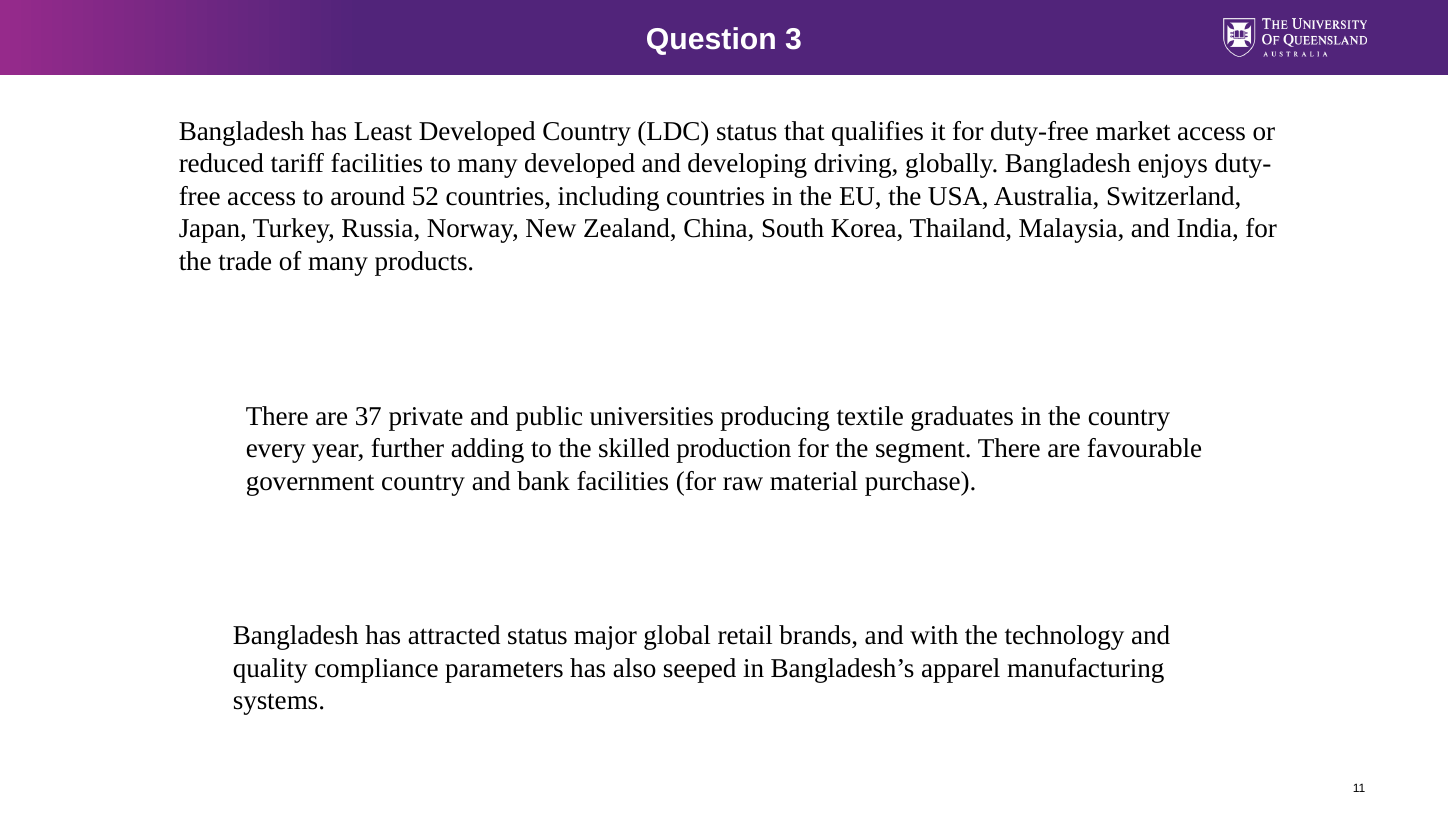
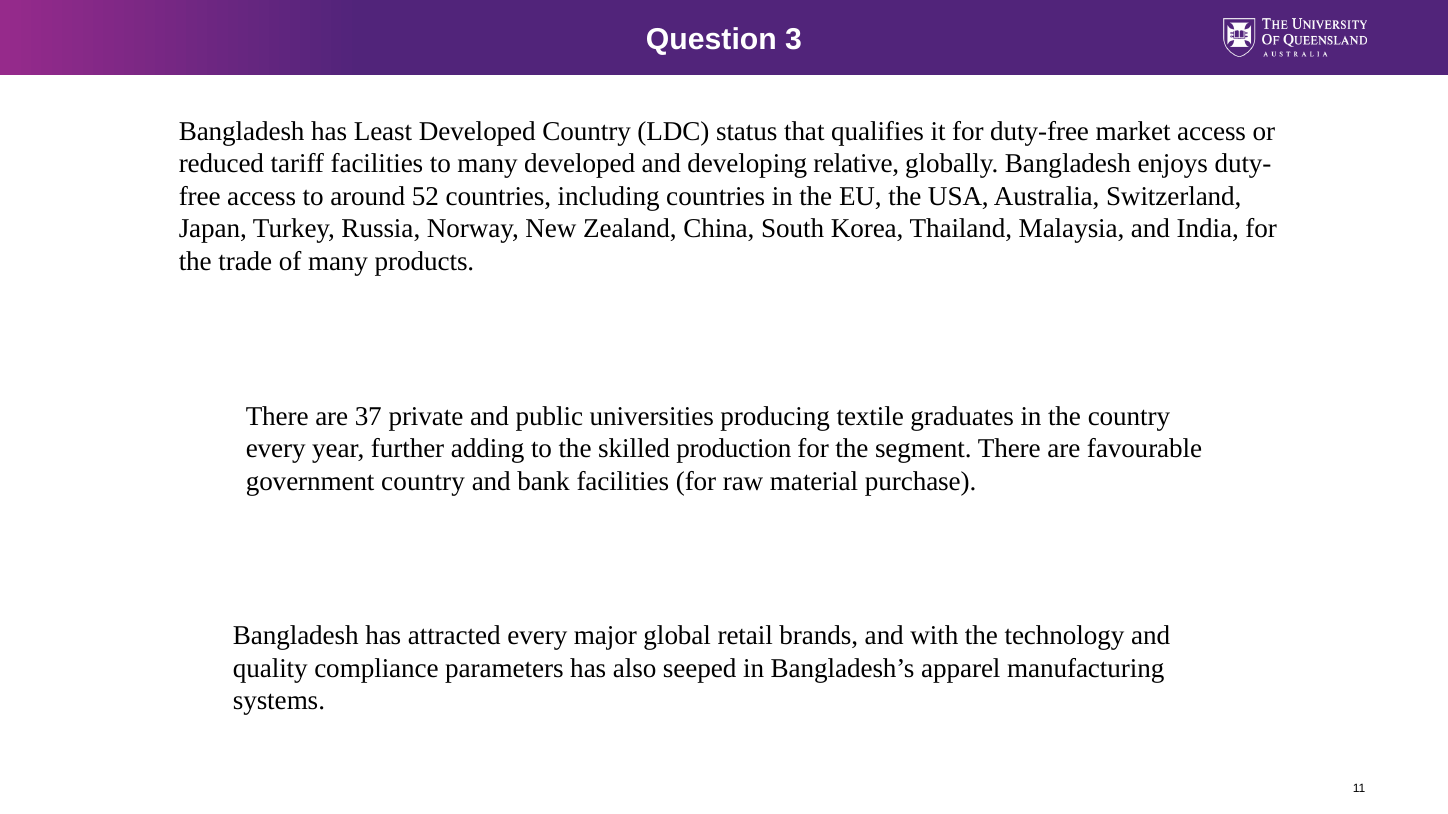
driving: driving -> relative (856, 164)
attracted status: status -> every (537, 636)
